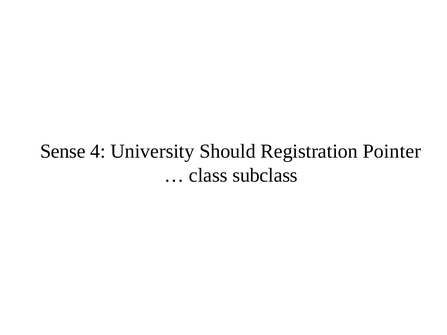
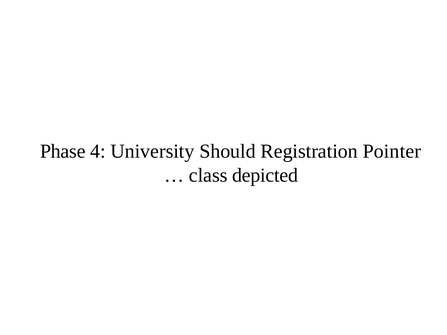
Sense: Sense -> Phase (63, 151)
subclass: subclass -> depicted (265, 175)
